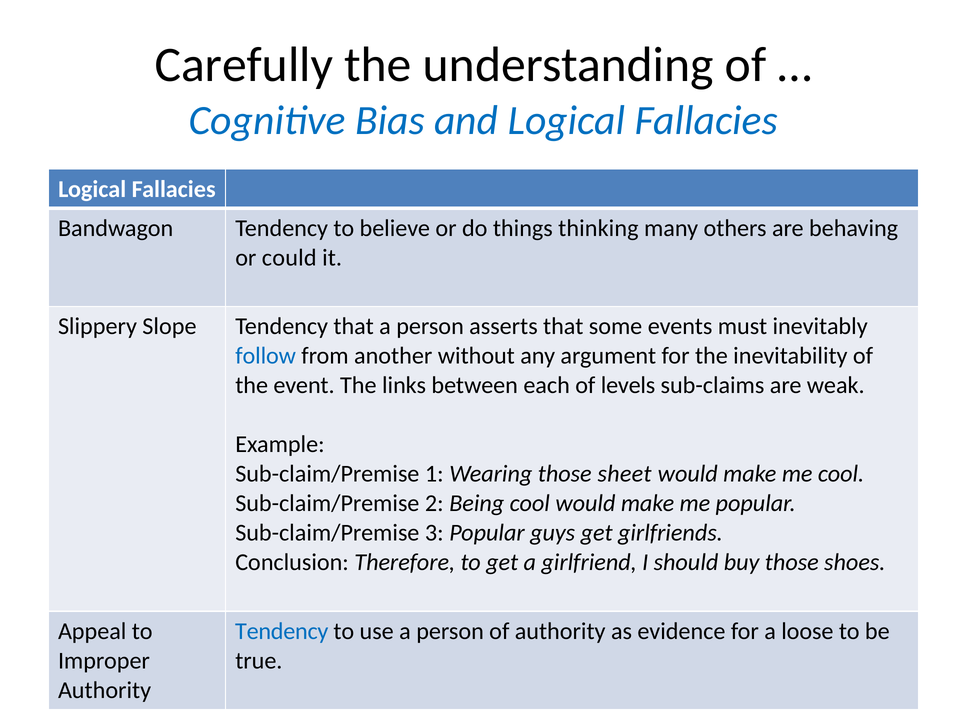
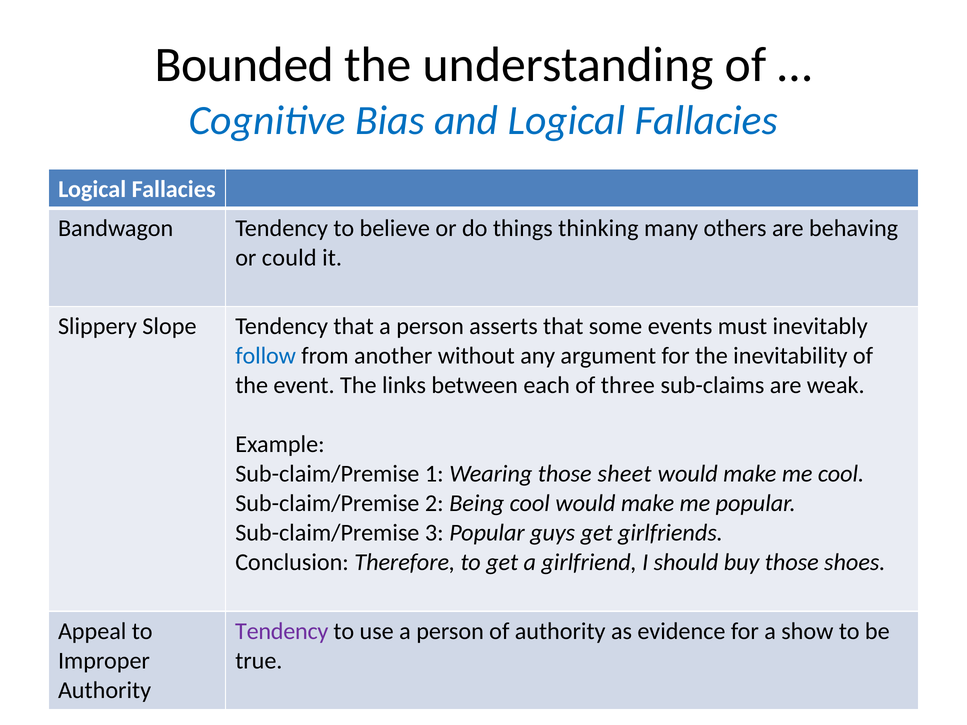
Carefully: Carefully -> Bounded (244, 65)
levels: levels -> three (628, 386)
Tendency colour: blue -> purple (282, 631)
loose: loose -> show (807, 631)
